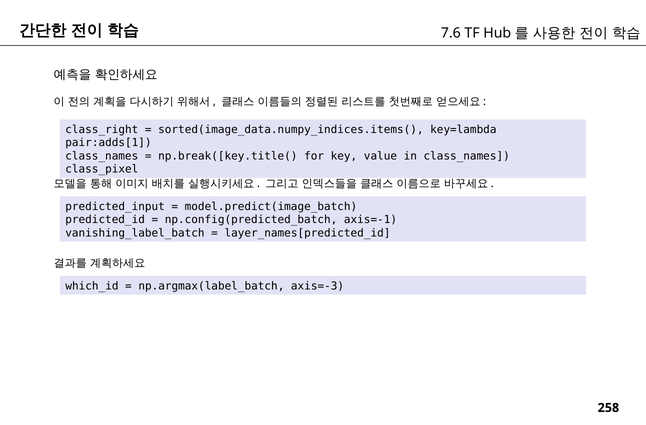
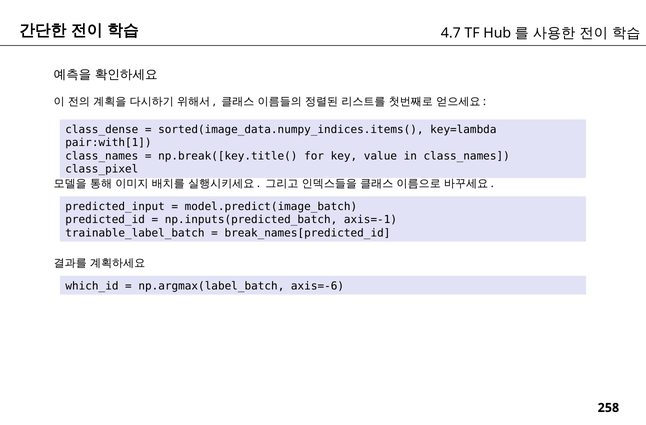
7.6: 7.6 -> 4.7 (451, 33)
class_right: class_right -> class_dense (102, 129)
pair:adds[1: pair:adds[1 -> pair:with[1 (108, 143)
np.config(predicted_batch: np.config(predicted_batch -> np.inputs(predicted_batch (251, 219)
vanishing_label_batch: vanishing_label_batch -> trainable_label_batch (135, 233)
layer_names[predicted_id: layer_names[predicted_id -> break_names[predicted_id (307, 233)
axis=-3: axis=-3 -> axis=-6 (318, 286)
